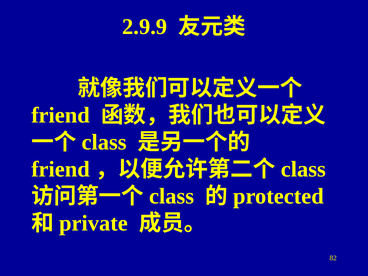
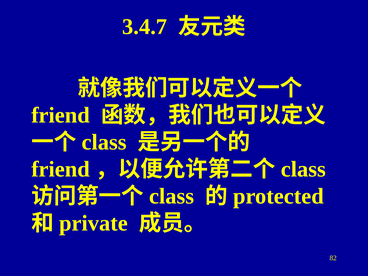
2.9.9: 2.9.9 -> 3.4.7 (145, 27)
